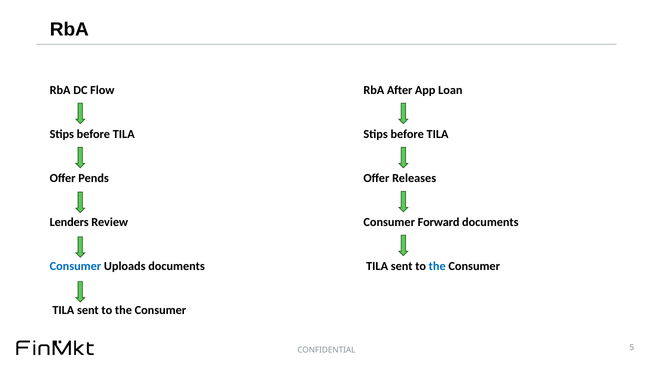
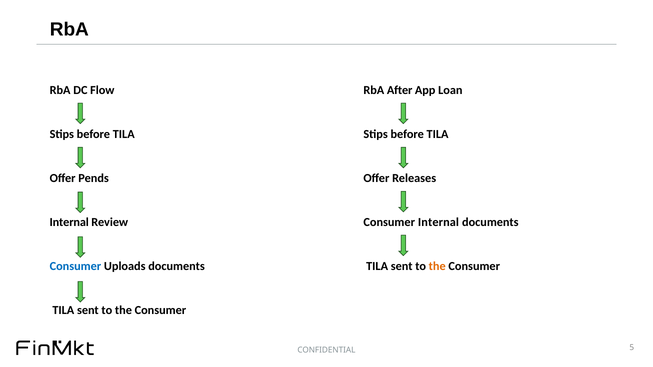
Lenders: Lenders -> Internal (69, 223)
Consumer Forward: Forward -> Internal (438, 223)
the colour: blue -> orange (437, 267)
